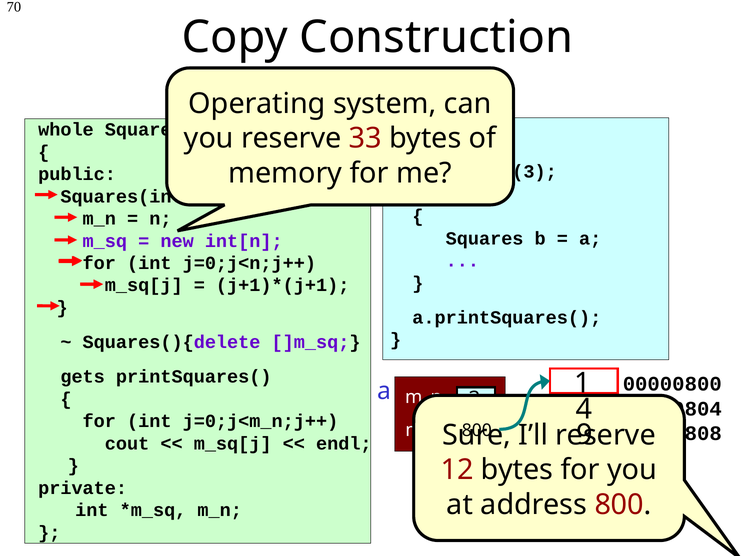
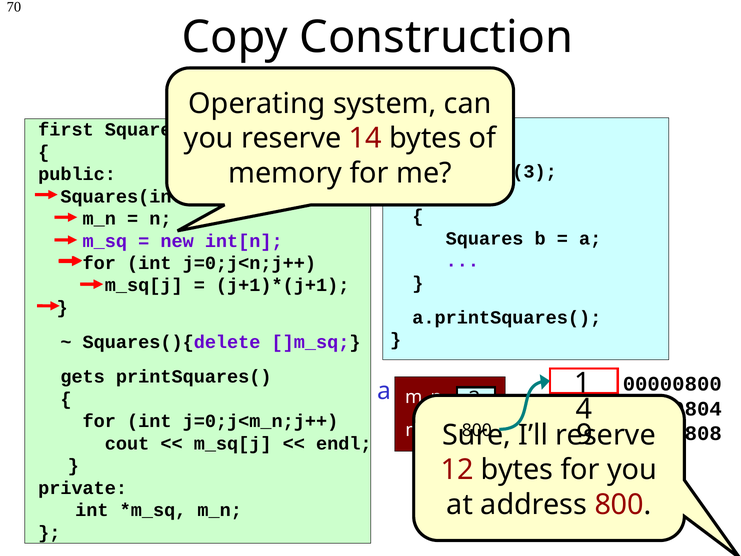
whole: whole -> first (66, 130)
33: 33 -> 14 (365, 138)
